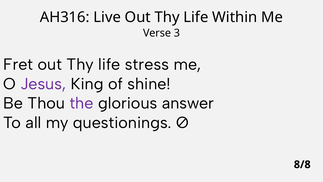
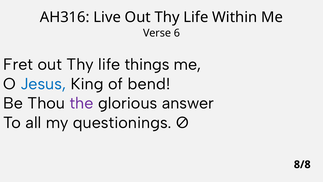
3: 3 -> 6 (177, 33)
stress: stress -> things (147, 64)
Jesus colour: purple -> blue (43, 84)
shine: shine -> bend (149, 84)
